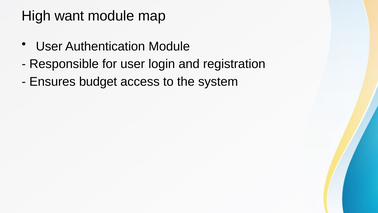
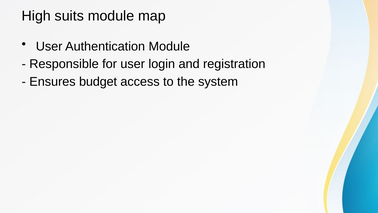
want: want -> suits (69, 16)
